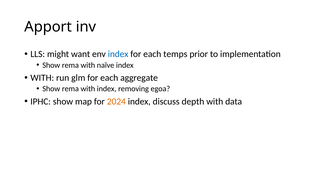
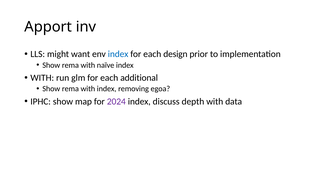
temps: temps -> design (175, 54)
aggregate: aggregate -> additional (139, 78)
2024 colour: orange -> purple (116, 102)
